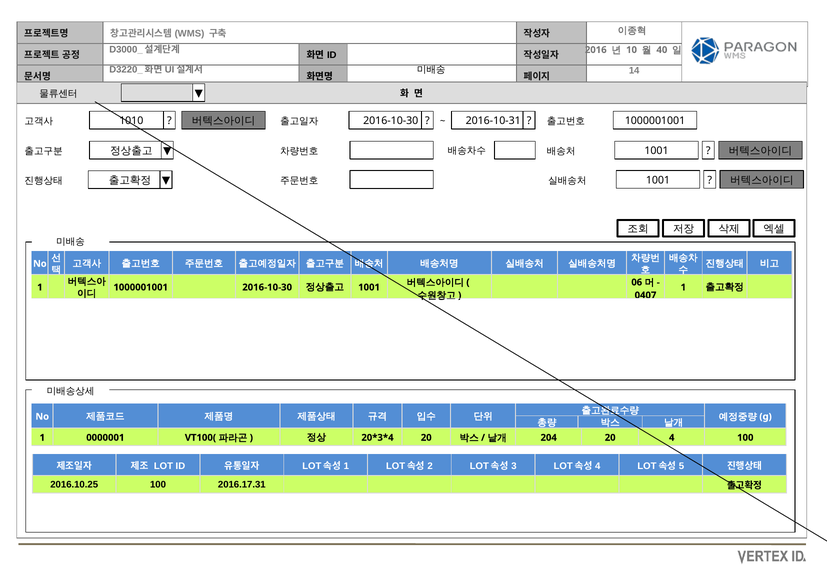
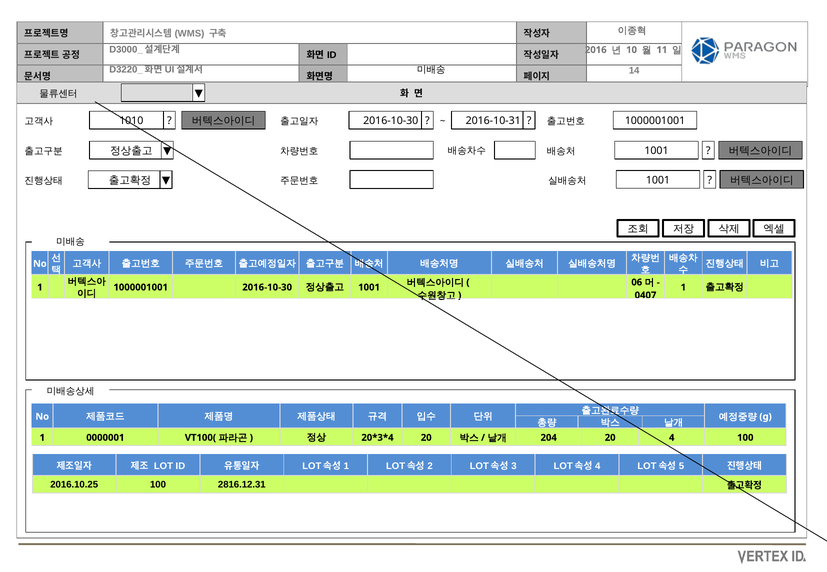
40: 40 -> 11 (662, 50)
2016.17.31: 2016.17.31 -> 2816.12.31 (242, 485)
